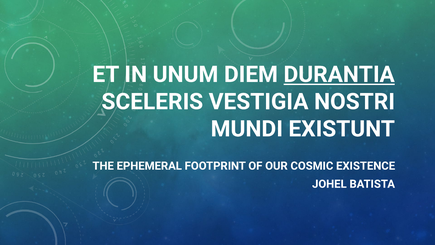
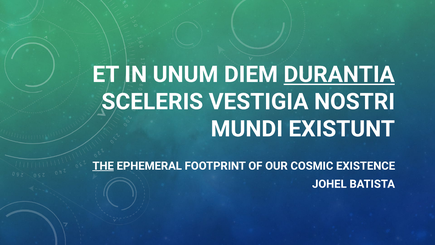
THE underline: none -> present (103, 166)
